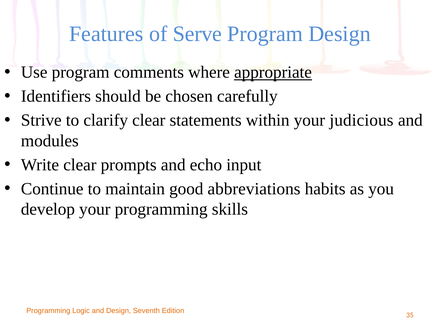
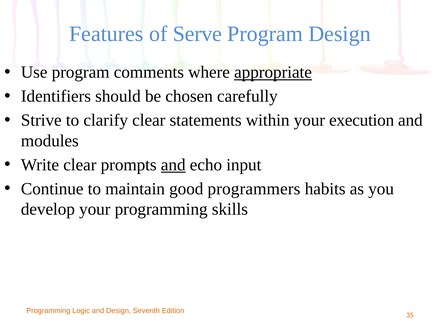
judicious: judicious -> execution (362, 120)
and underline: none -> present (173, 165)
abbreviations: abbreviations -> programmers (254, 189)
